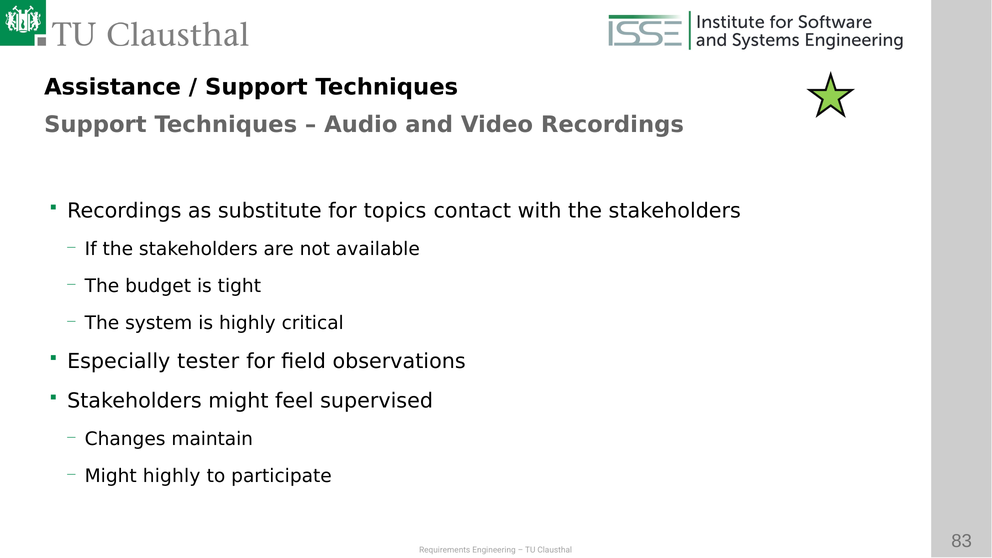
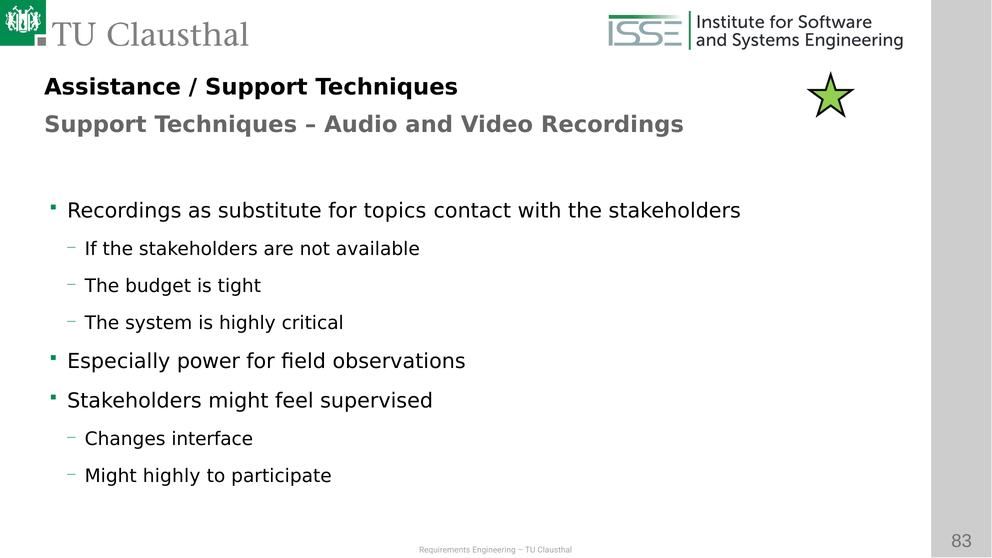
tester: tester -> power (208, 361)
maintain: maintain -> interface (212, 439)
